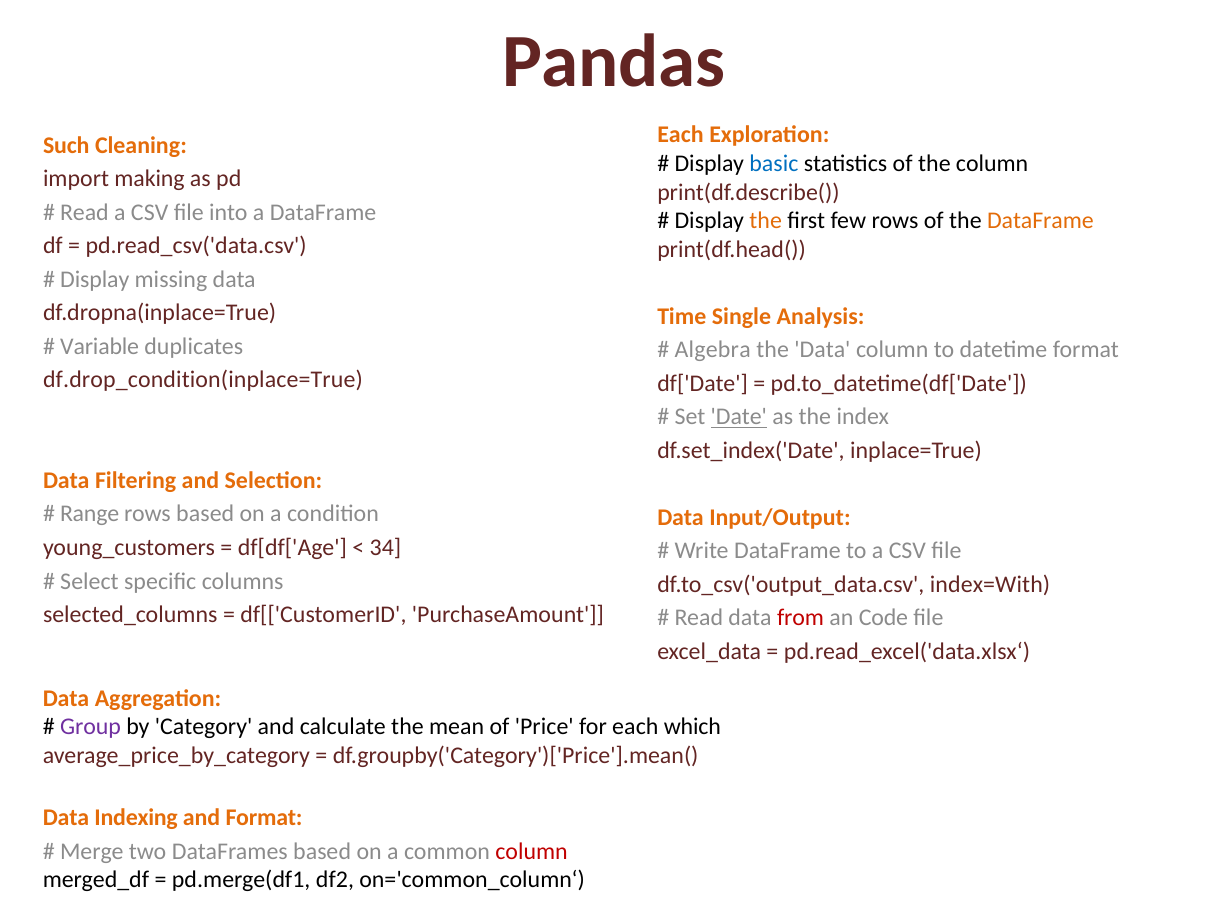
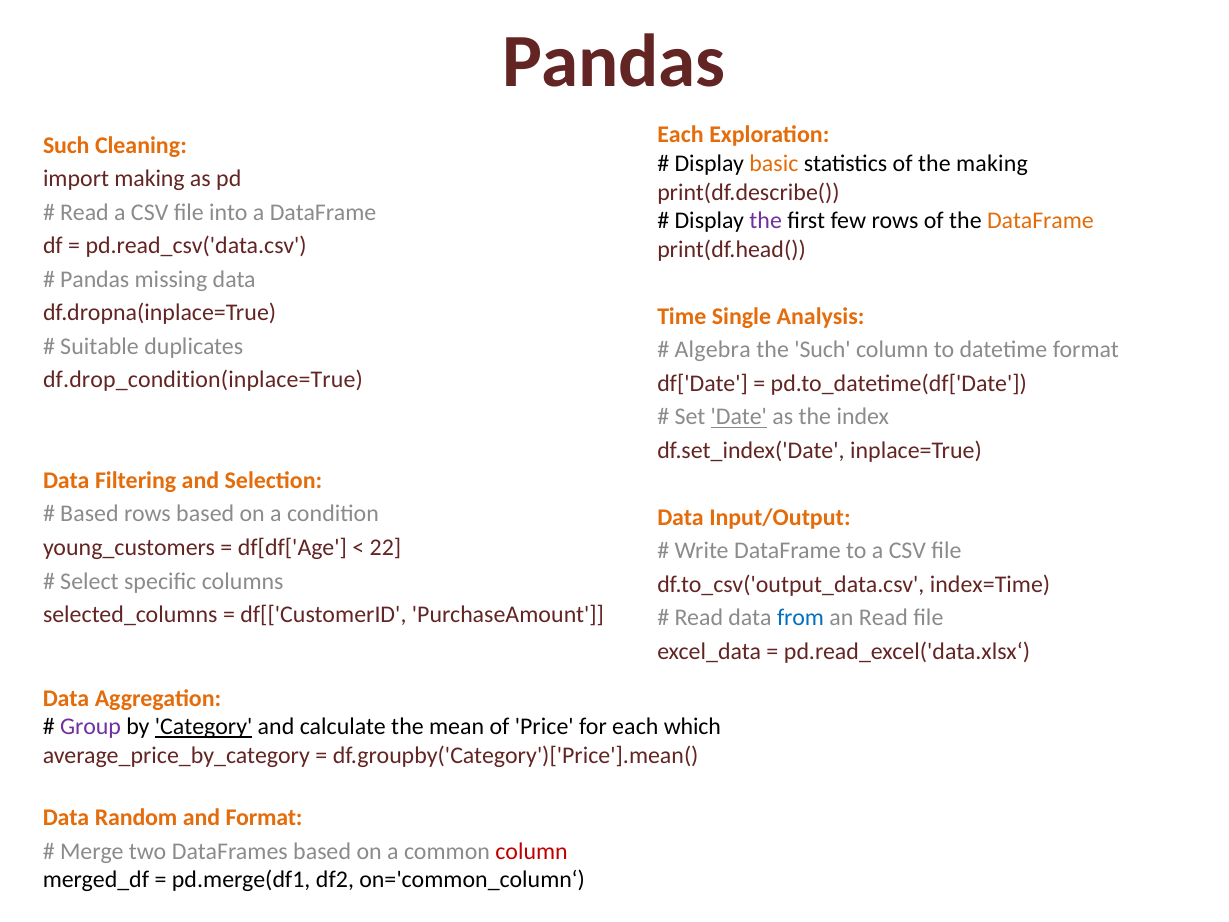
basic colour: blue -> orange (774, 163)
the column: column -> making (992, 163)
the colour: orange -> purple (766, 221)
Display: Display -> Pandas (95, 279)
Variable: Variable -> Suitable (100, 346)
the Data: Data -> Such (823, 350)
Range: Range -> Based (89, 514)
34: 34 -> 22 (385, 547)
index=With: index=With -> index=Time (990, 584)
from colour: red -> blue (801, 618)
an Code: Code -> Read (883, 618)
Category underline: none -> present (204, 727)
Indexing: Indexing -> Random (136, 818)
